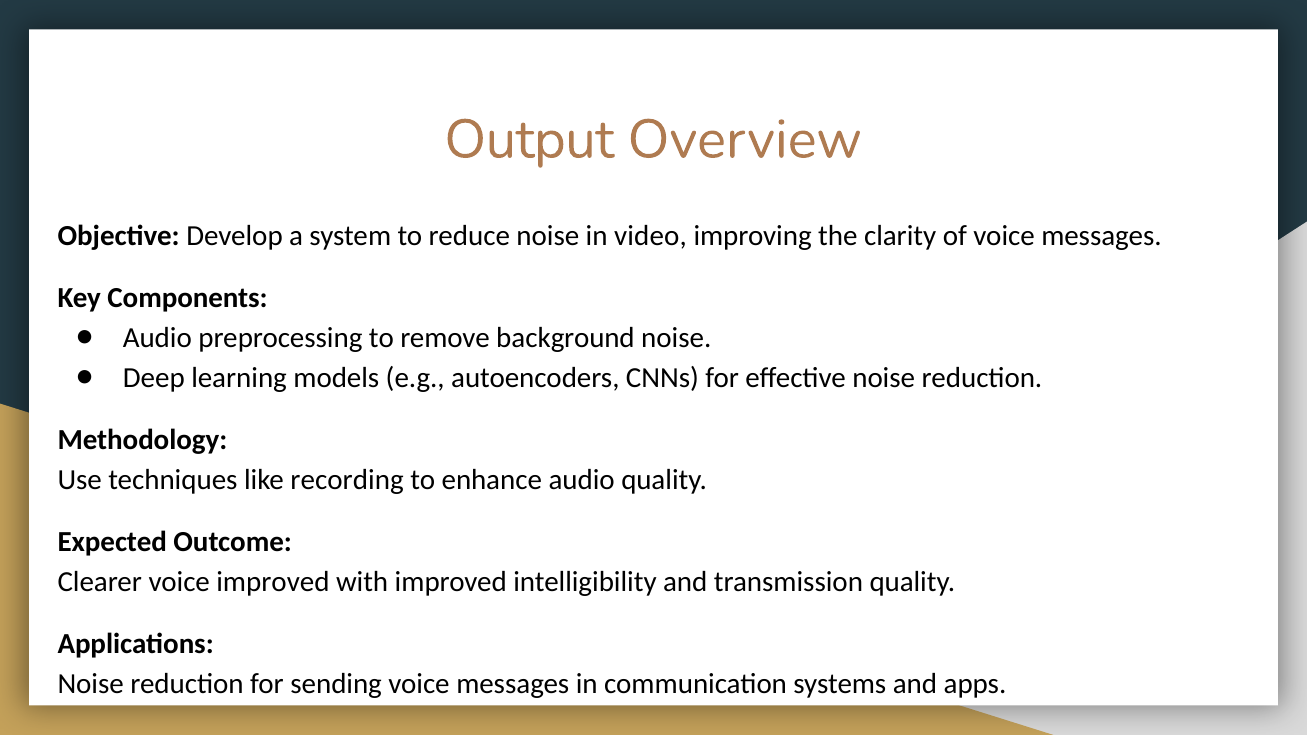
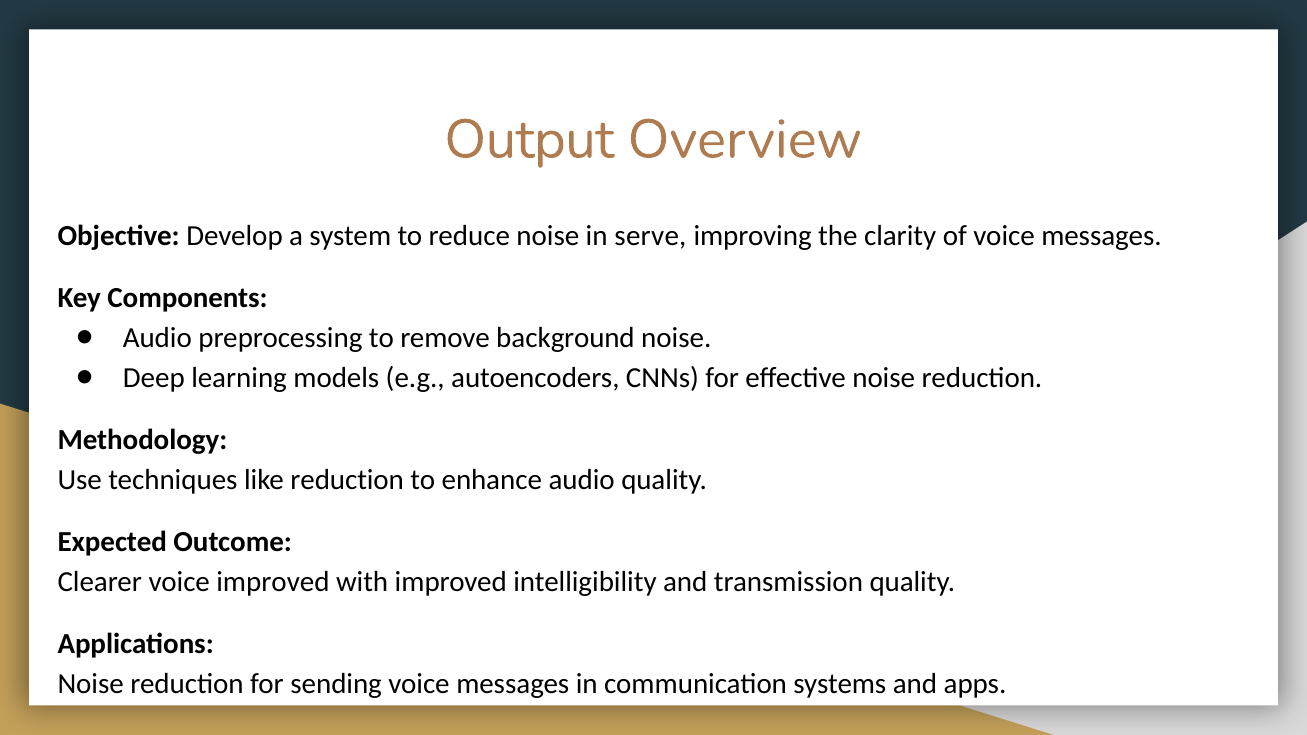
video: video -> serve (650, 236)
like recording: recording -> reduction (347, 480)
